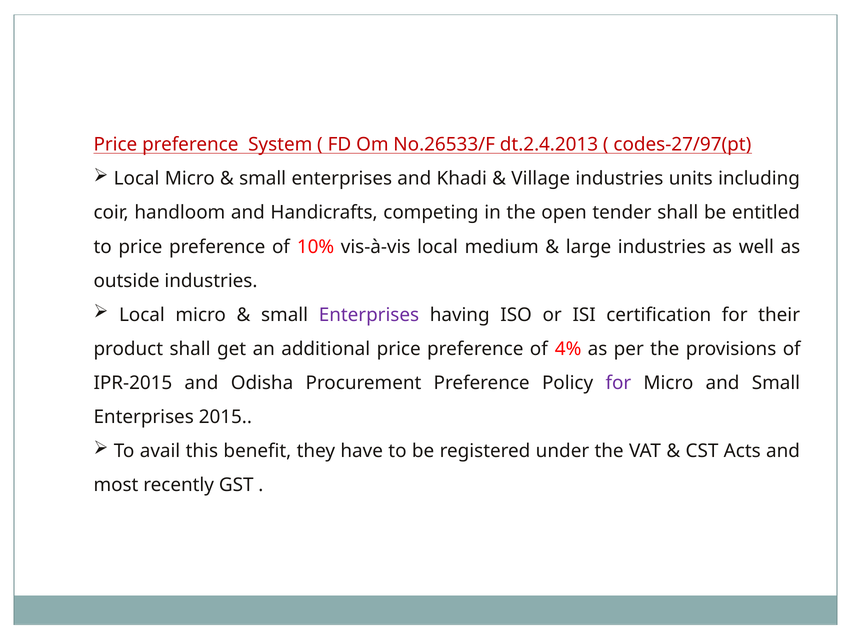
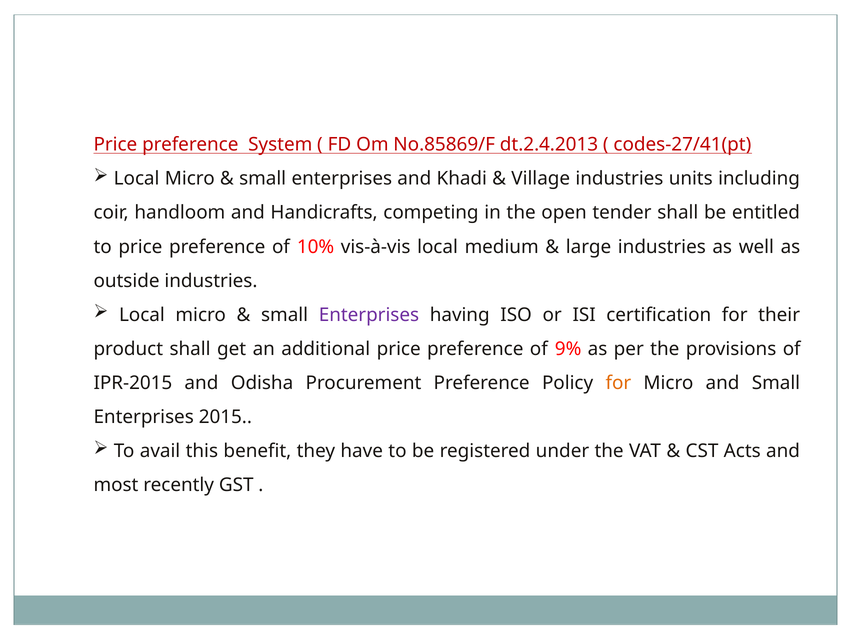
No.26533/F: No.26533/F -> No.85869/F (444, 145)
codes-27/97(pt: codes-27/97(pt -> codes-27/41(pt (682, 145)
4%: 4% -> 9% (568, 349)
for colour: purple -> orange (618, 383)
